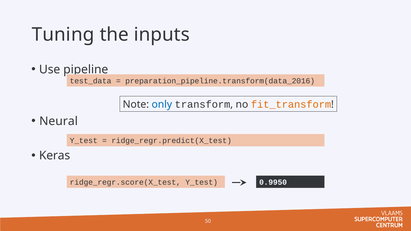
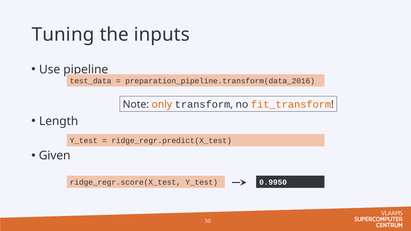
only colour: blue -> orange (162, 105)
Neural: Neural -> Length (59, 121)
Keras: Keras -> Given (55, 156)
